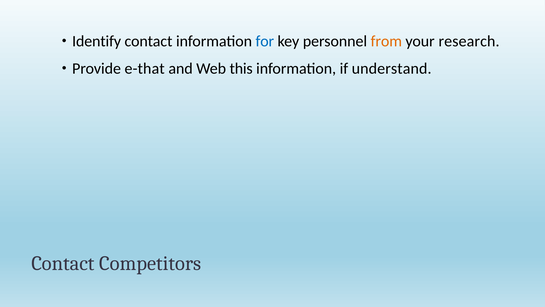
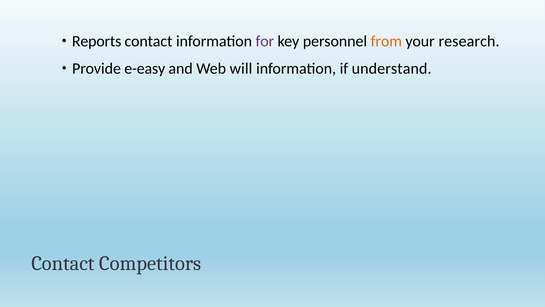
Identify: Identify -> Reports (97, 41)
for colour: blue -> purple (265, 41)
e-that: e-that -> e-easy (145, 69)
this: this -> will (241, 69)
